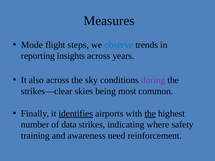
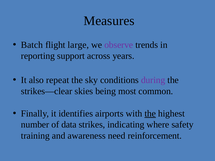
Mode: Mode -> Batch (32, 45)
steps: steps -> large (78, 45)
observe colour: blue -> purple (119, 45)
insights: insights -> support (71, 56)
also across: across -> repeat (58, 80)
identifies underline: present -> none (76, 114)
